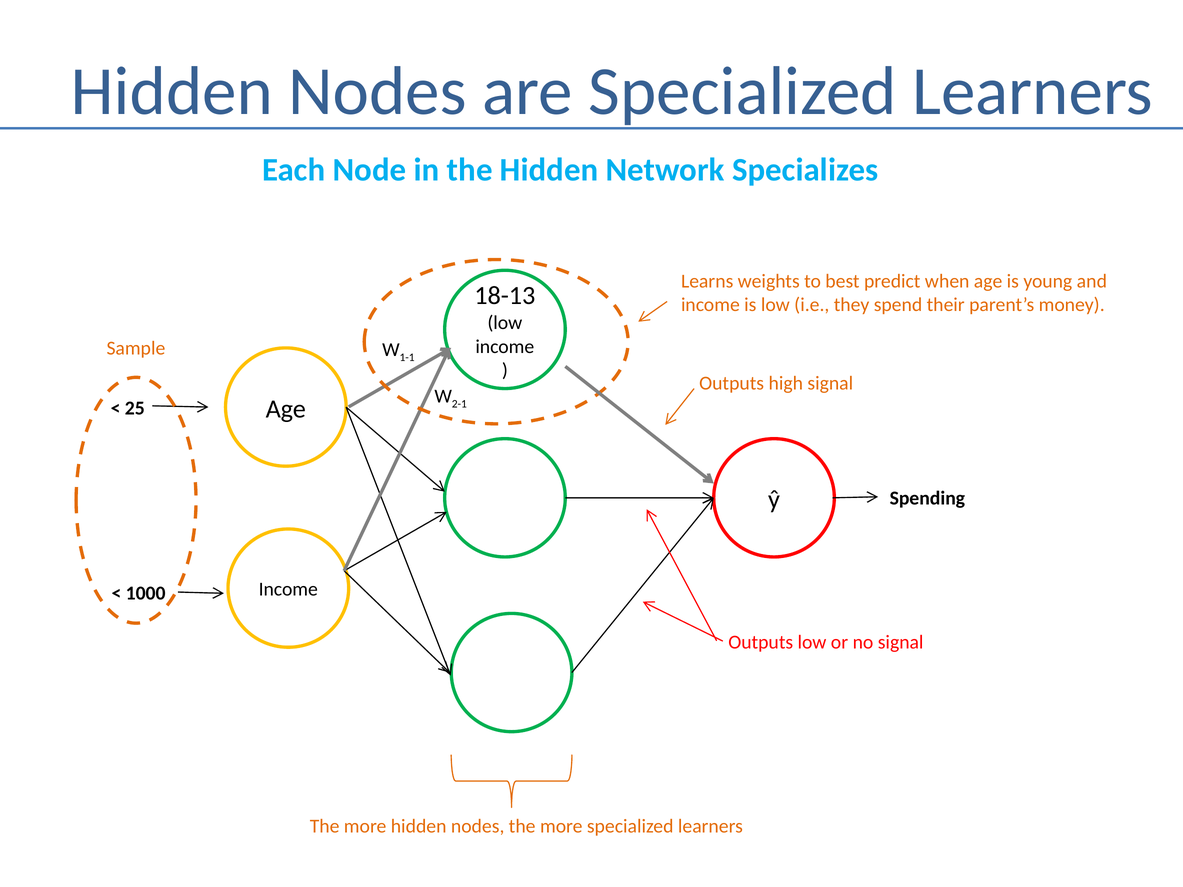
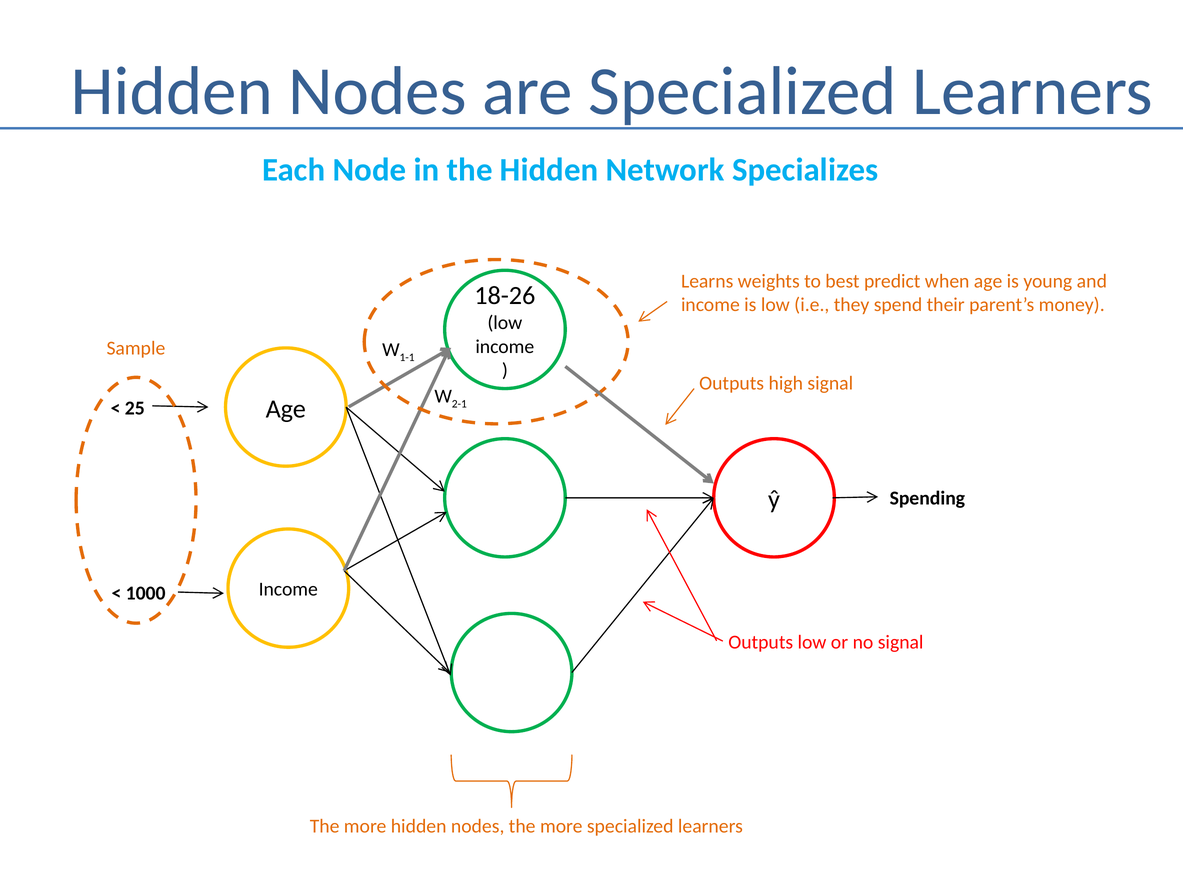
18-13: 18-13 -> 18-26 (505, 296)
